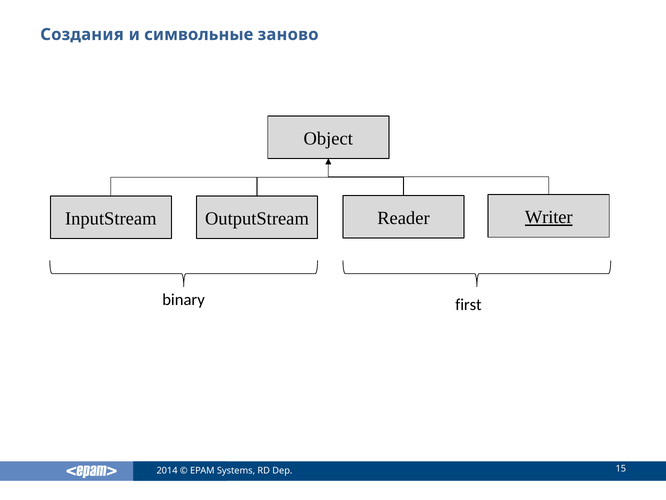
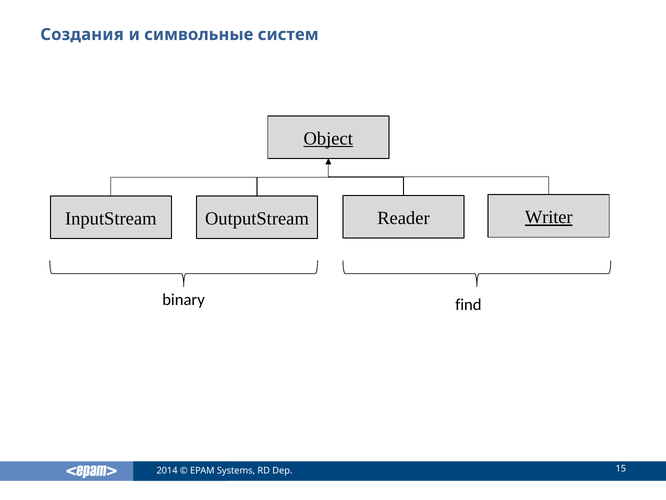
заново: заново -> систем (288, 34)
Object underline: none -> present (328, 139)
first: first -> find (468, 304)
